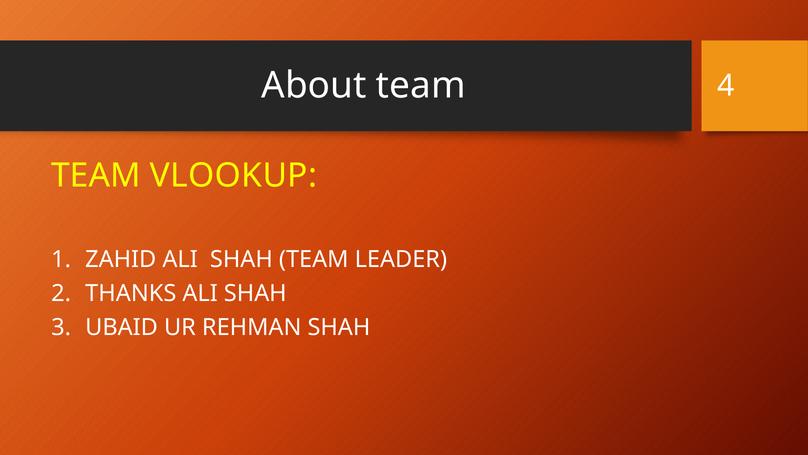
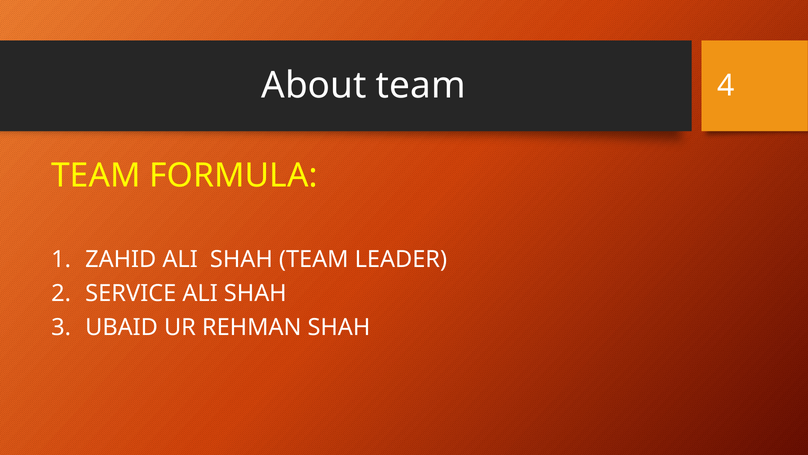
VLOOKUP: VLOOKUP -> FORMULA (234, 175)
THANKS: THANKS -> SERVICE (131, 293)
